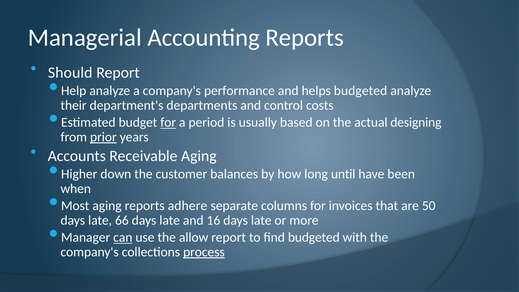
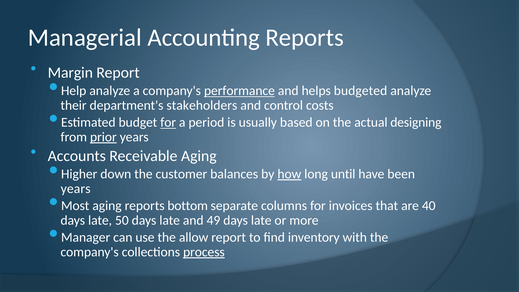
Should: Should -> Margin (70, 73)
performance underline: none -> present (239, 91)
departments: departments -> stakeholders (202, 105)
how underline: none -> present (289, 174)
when: when -> years (76, 189)
adhere: adhere -> bottom (188, 206)
50: 50 -> 40 (429, 206)
66: 66 -> 50 (122, 220)
16: 16 -> 49 (213, 220)
can underline: present -> none (123, 237)
find budgeted: budgeted -> inventory (314, 237)
